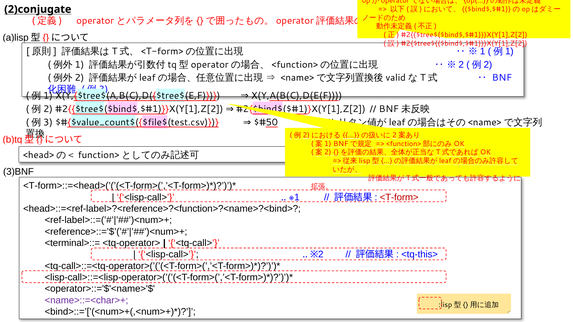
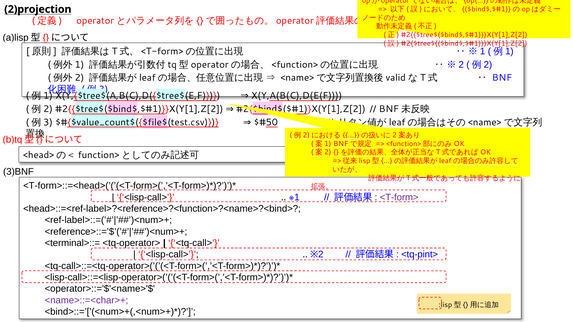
2)conjugate: 2)conjugate -> 2)projection (38, 9)
<T-form> colour: red -> purple (399, 197)
<tq-this>: <tq-this> -> <tq-pint> (420, 255)
